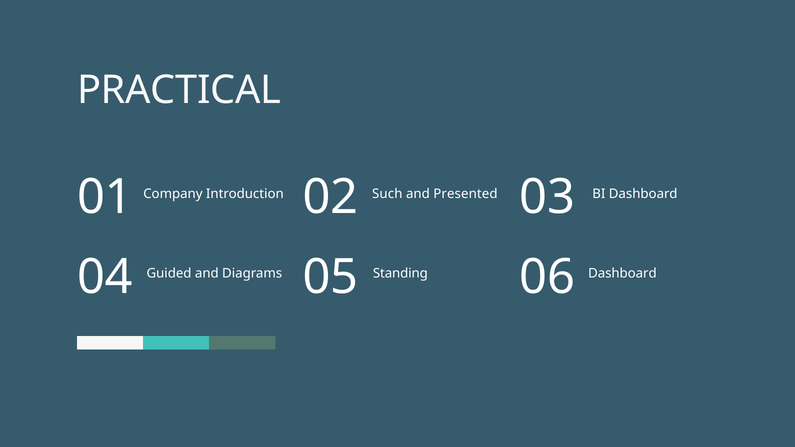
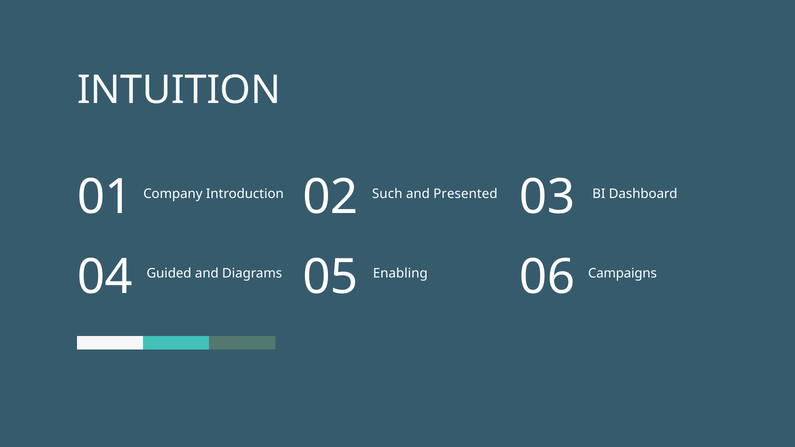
PRACTICAL: PRACTICAL -> INTUITION (179, 90)
Standing: Standing -> Enabling (400, 274)
06 Dashboard: Dashboard -> Campaigns (622, 274)
